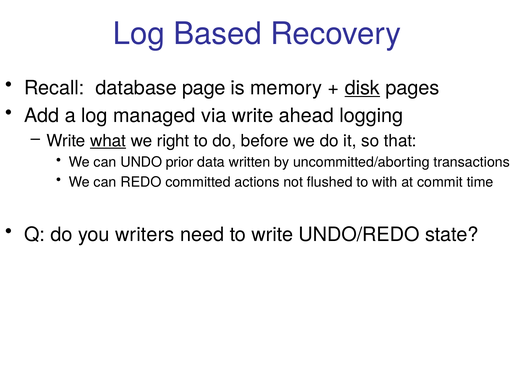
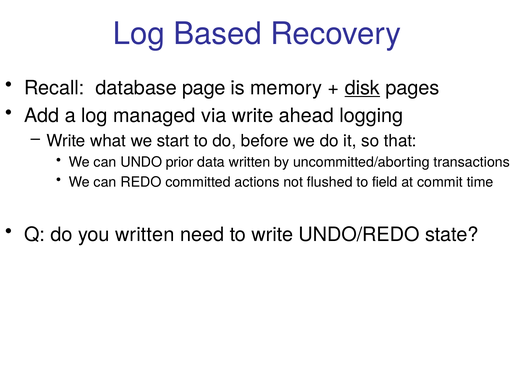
what underline: present -> none (108, 141)
right: right -> start (173, 141)
with: with -> field (385, 182)
you writers: writers -> written (145, 235)
